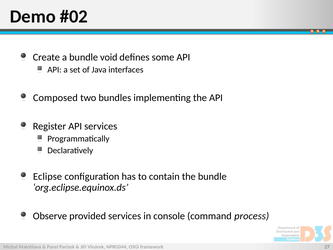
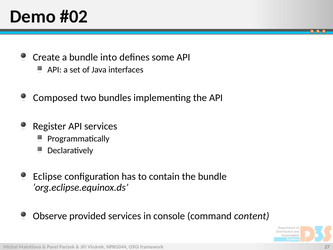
void: void -> into (109, 57)
process: process -> content (252, 216)
